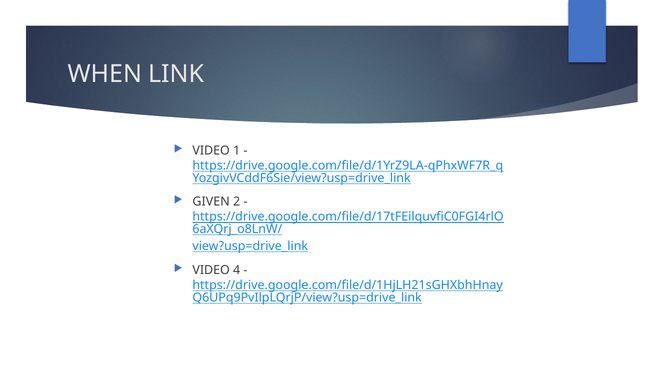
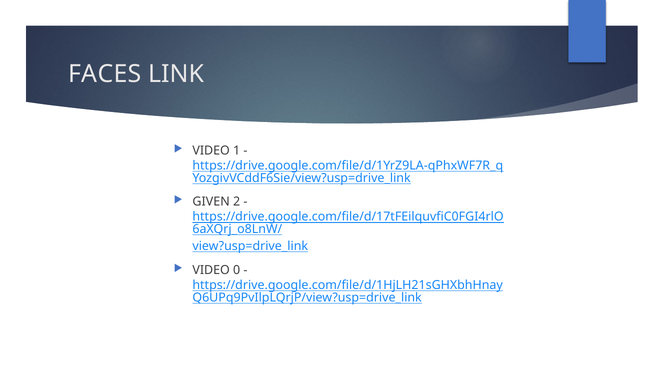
WHEN: WHEN -> FACES (105, 74)
4: 4 -> 0 (237, 270)
